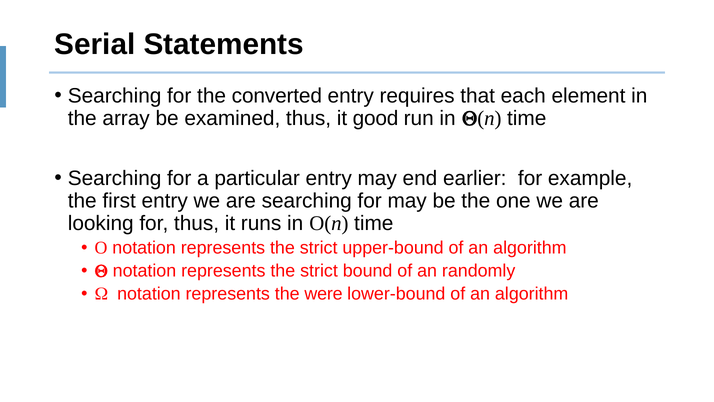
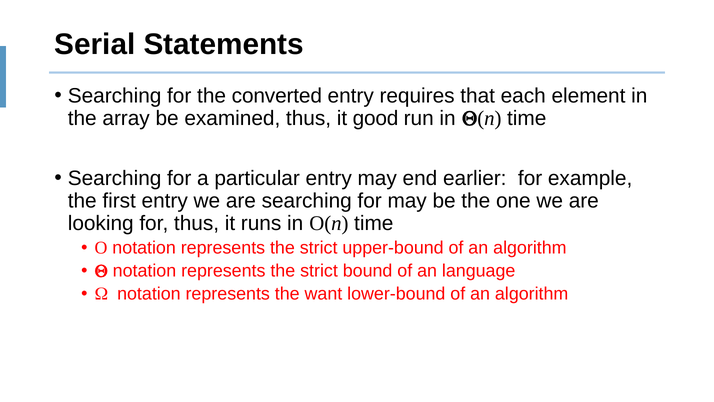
randomly: randomly -> language (479, 271)
were: were -> want (323, 294)
